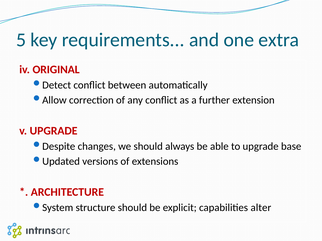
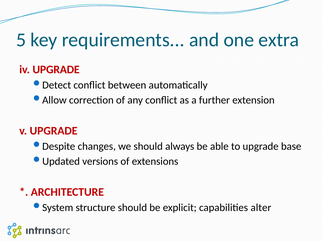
iv ORIGINAL: ORIGINAL -> UPGRADE (56, 70)
